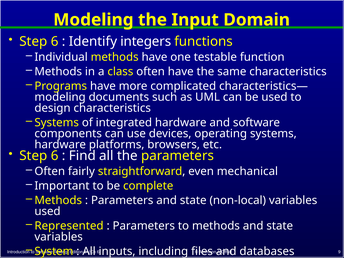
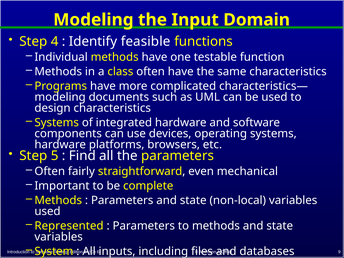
6: 6 -> 4 (55, 41)
integers: integers -> feasible (146, 41)
6: 6 -> 5 (55, 156)
